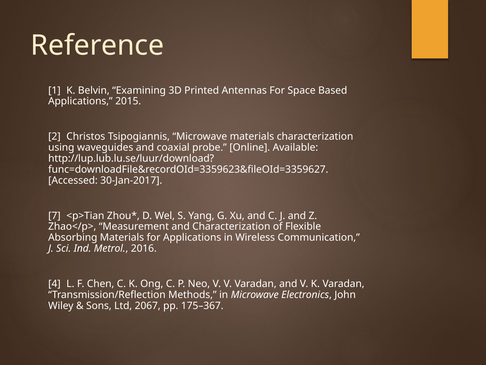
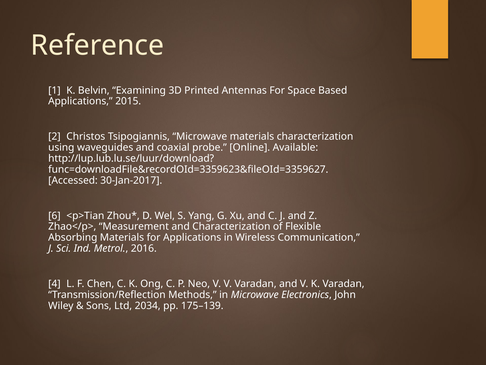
7: 7 -> 6 (54, 215)
2067: 2067 -> 2034 (148, 305)
175–367: 175–367 -> 175–139 (202, 305)
